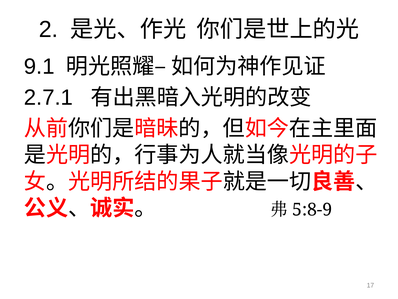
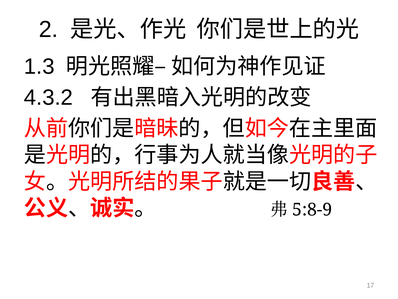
9.1: 9.1 -> 1.3 (39, 67)
2.7.1: 2.7.1 -> 4.3.2 (48, 97)
